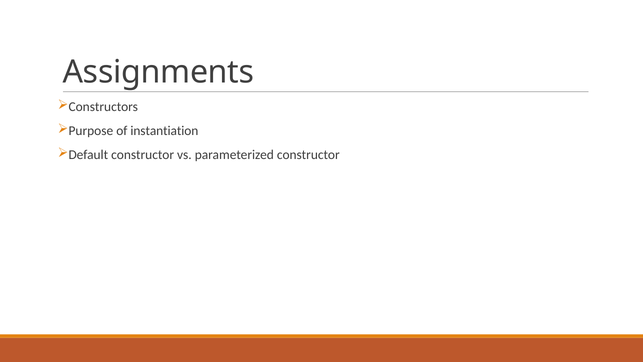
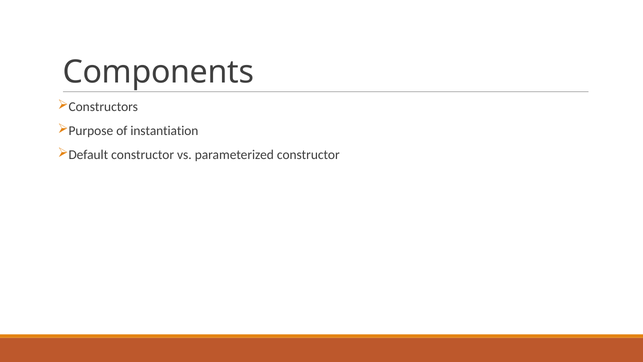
Assignments: Assignments -> Components (158, 72)
